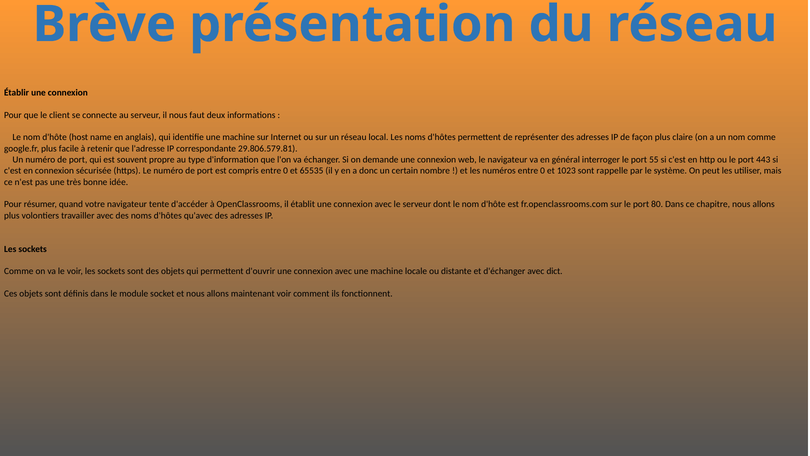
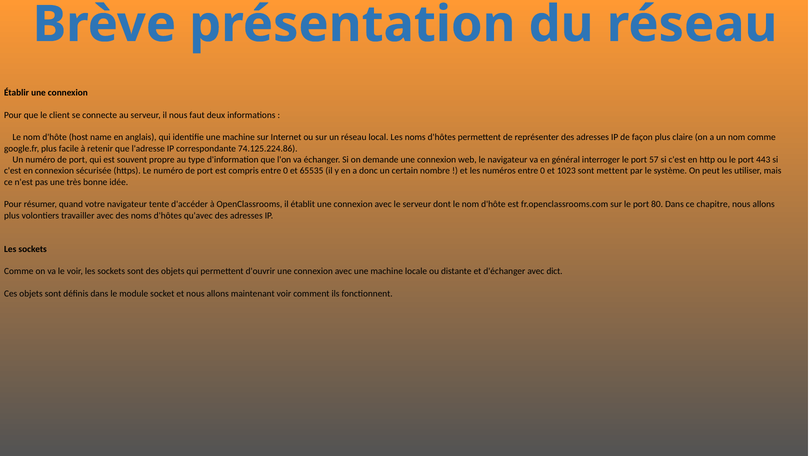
29.806.579.81: 29.806.579.81 -> 74.125.224.86 (268, 148)
55: 55 -> 57 (654, 160)
rappelle: rappelle -> mettent (612, 171)
